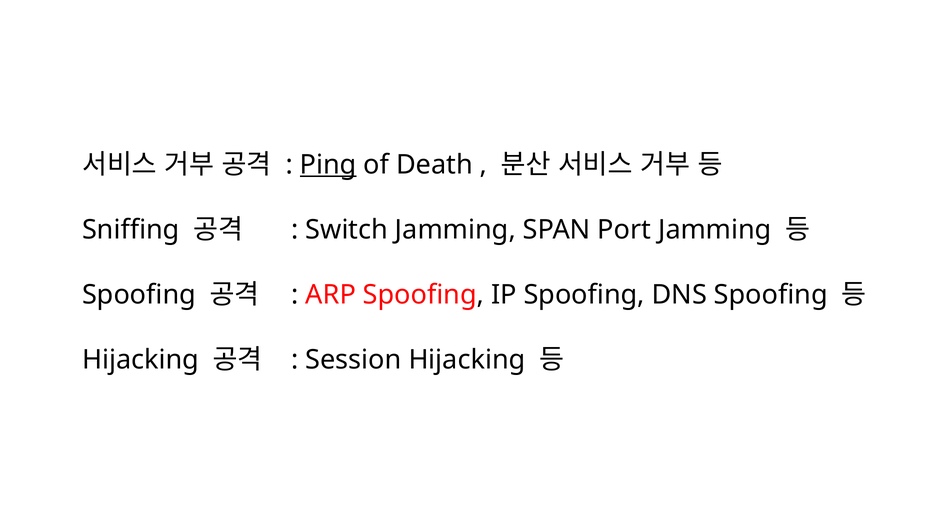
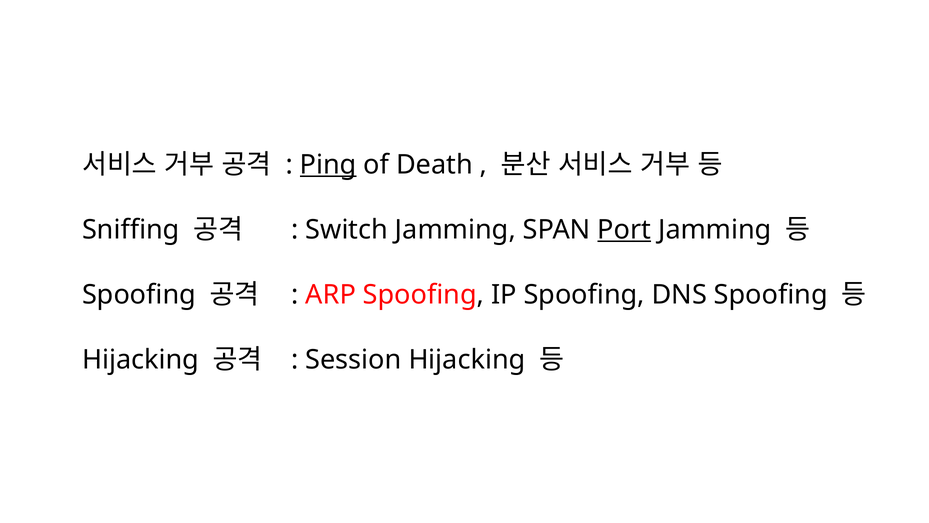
Port underline: none -> present (624, 229)
